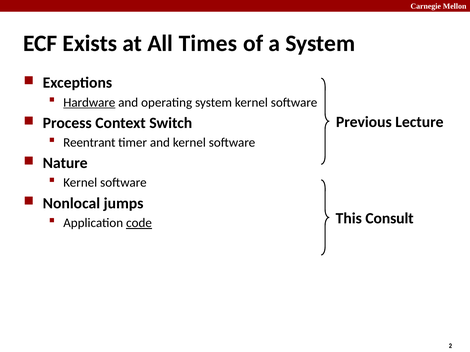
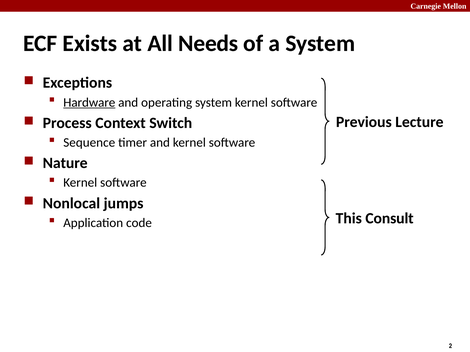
Times: Times -> Needs (208, 44)
Reentrant: Reentrant -> Sequence (89, 143)
code underline: present -> none (139, 223)
